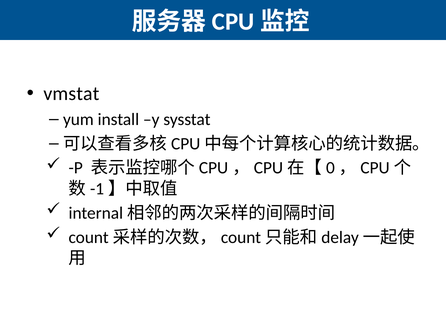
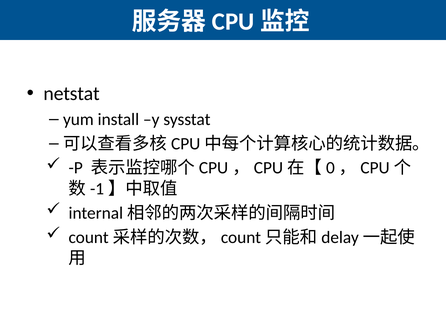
vmstat: vmstat -> netstat (72, 94)
